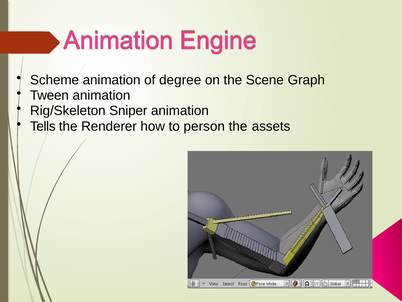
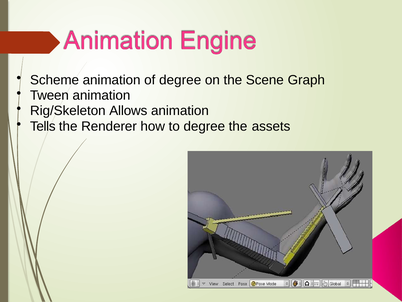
Sniper: Sniper -> Allows (128, 111)
to person: person -> degree (204, 126)
